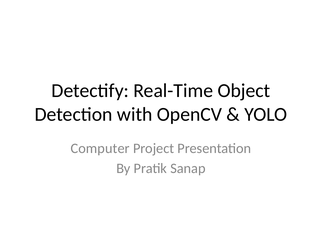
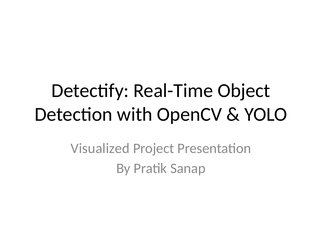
Computer: Computer -> Visualized (100, 148)
